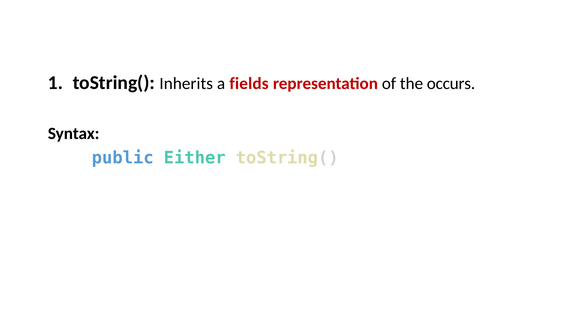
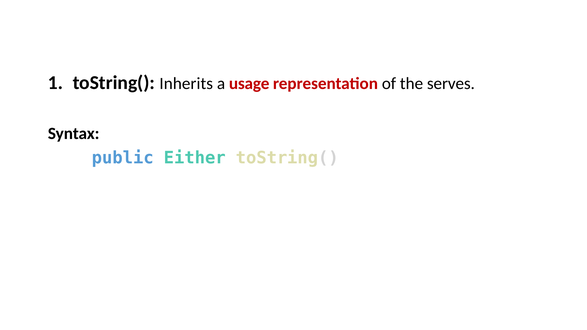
fields: fields -> usage (249, 84)
occurs: occurs -> serves (451, 84)
